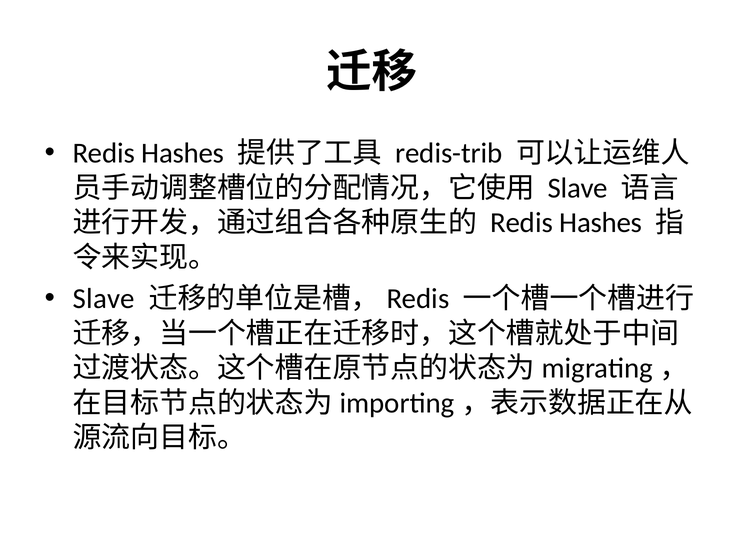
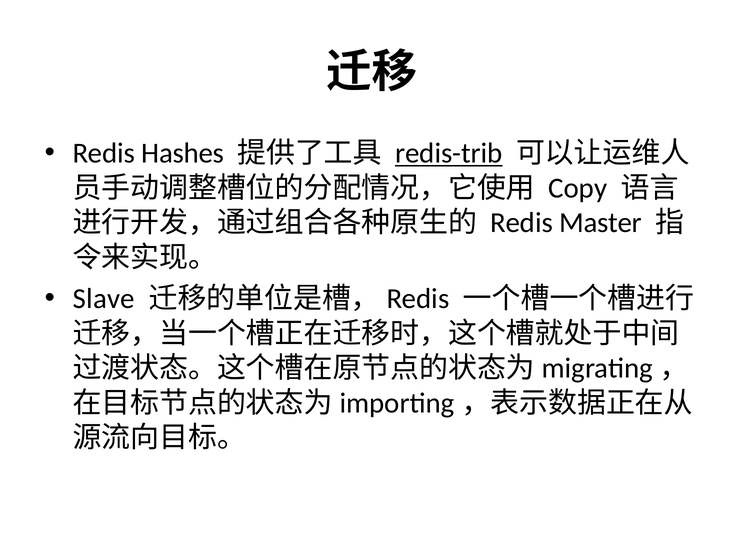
redis-trib underline: none -> present (449, 153)
Slave: Slave -> Copy (578, 188)
Hashes: Hashes -> Master (601, 223)
